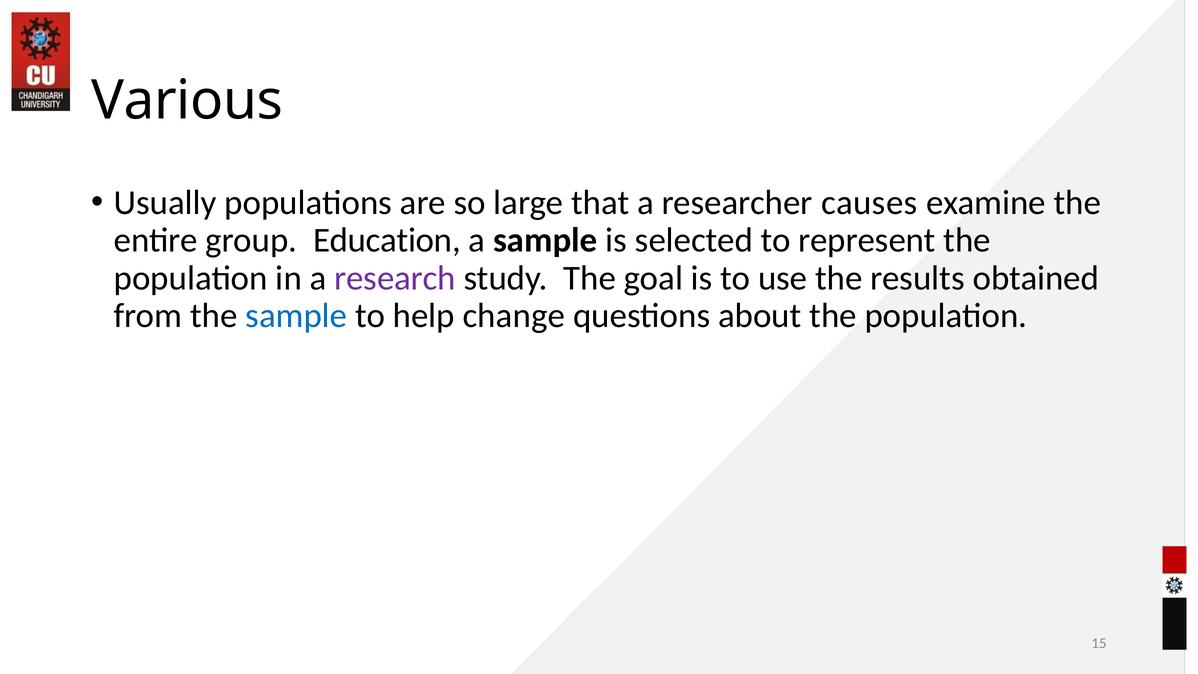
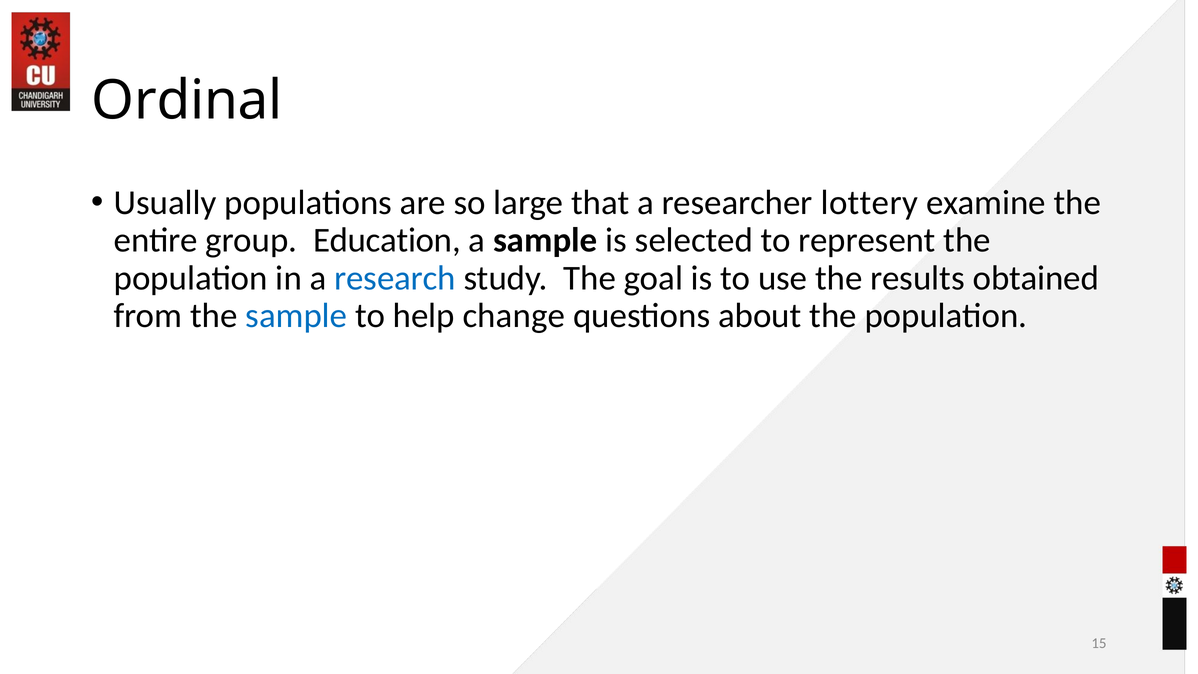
Various: Various -> Ordinal (187, 101)
causes: causes -> lottery (869, 203)
research colour: purple -> blue (395, 278)
